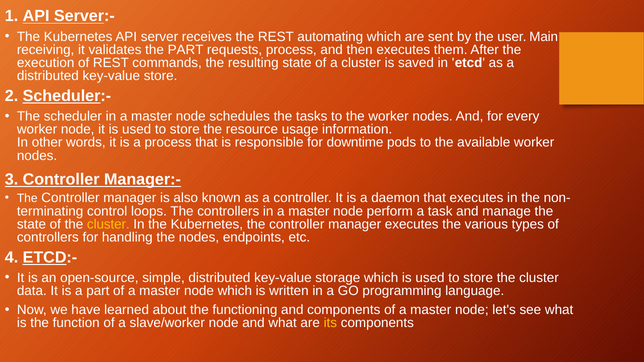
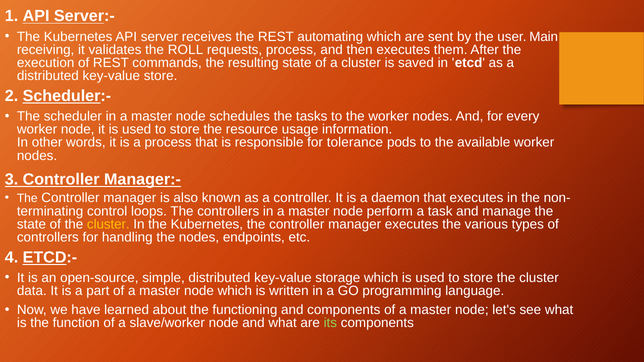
the PART: PART -> ROLL (185, 50)
downtime: downtime -> tolerance (355, 143)
its colour: yellow -> light green (330, 323)
